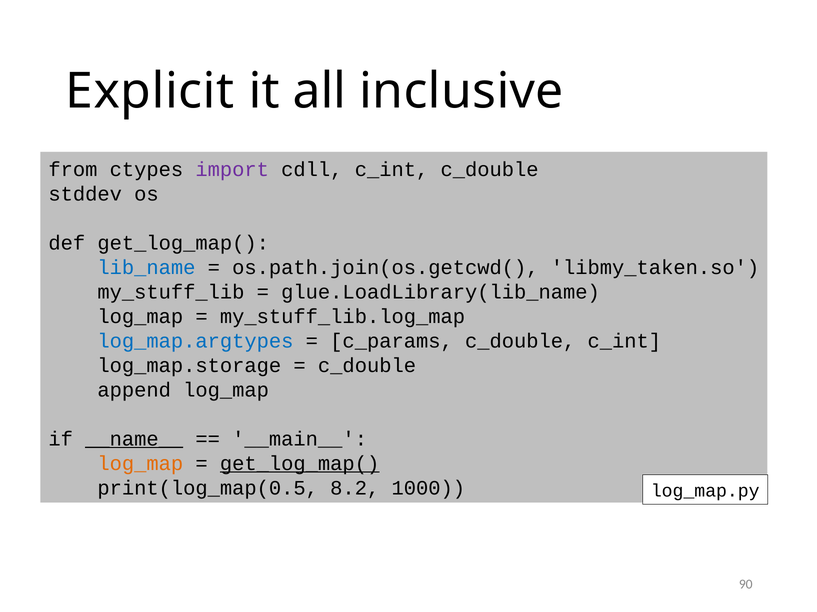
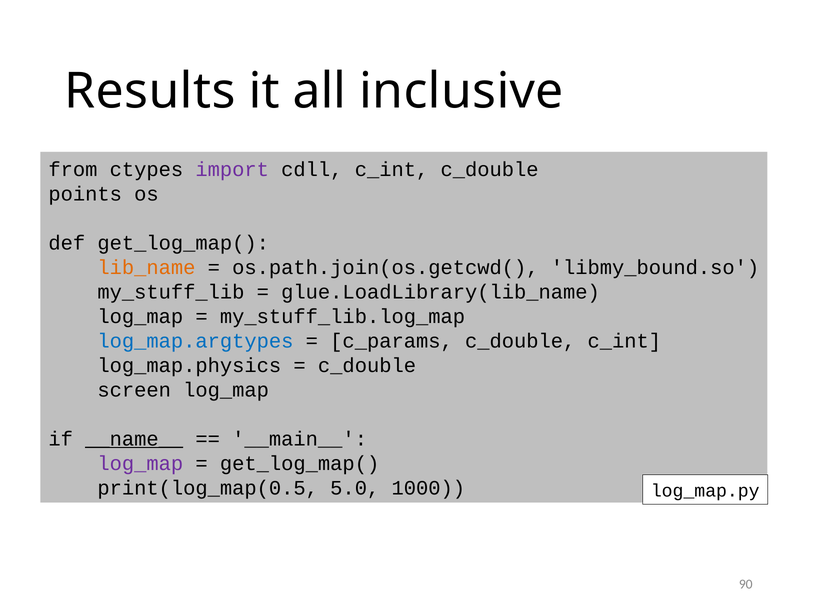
Explicit: Explicit -> Results (150, 92)
stddev: stddev -> points (85, 194)
lib_name colour: blue -> orange (146, 268)
libmy_taken.so: libmy_taken.so -> libmy_bound.so (655, 268)
log_map.storage: log_map.storage -> log_map.physics (189, 366)
append: append -> screen (134, 390)
log_map colour: orange -> purple (140, 464)
get_log_map( underline: present -> none (300, 464)
8.2: 8.2 -> 5.0 (355, 488)
